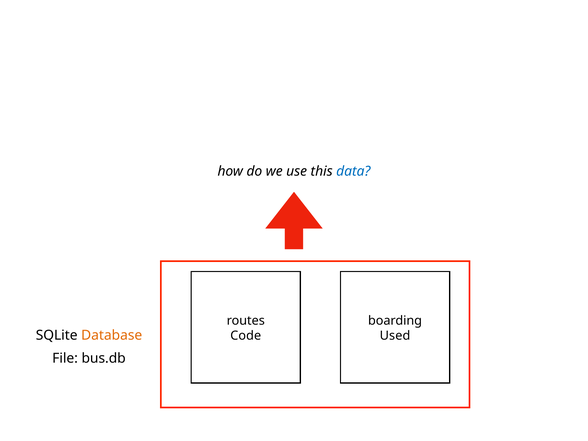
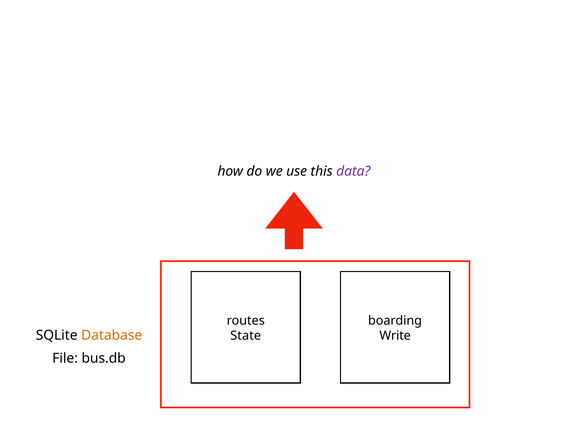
data colour: blue -> purple (353, 171)
Code: Code -> State (246, 336)
Used: Used -> Write (395, 336)
